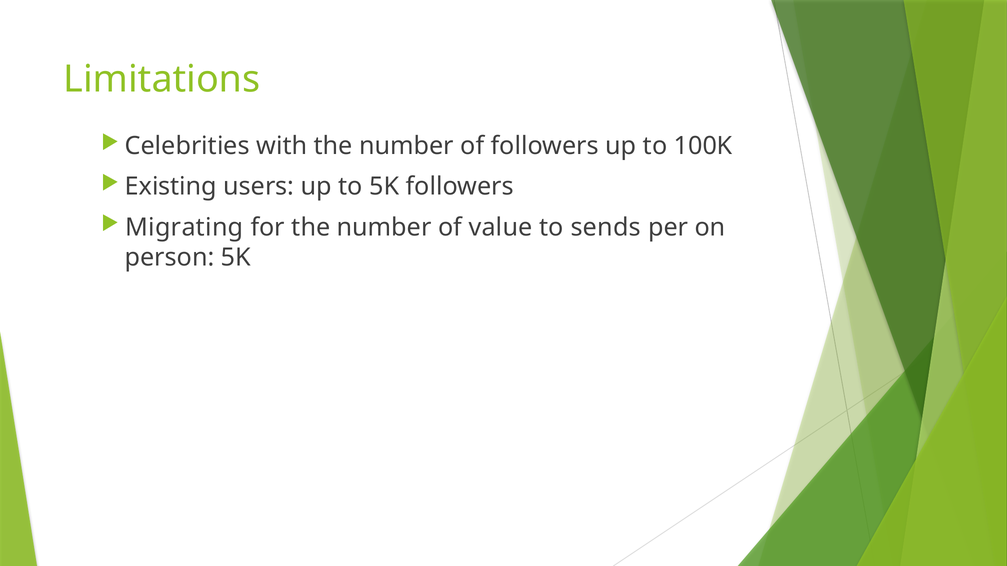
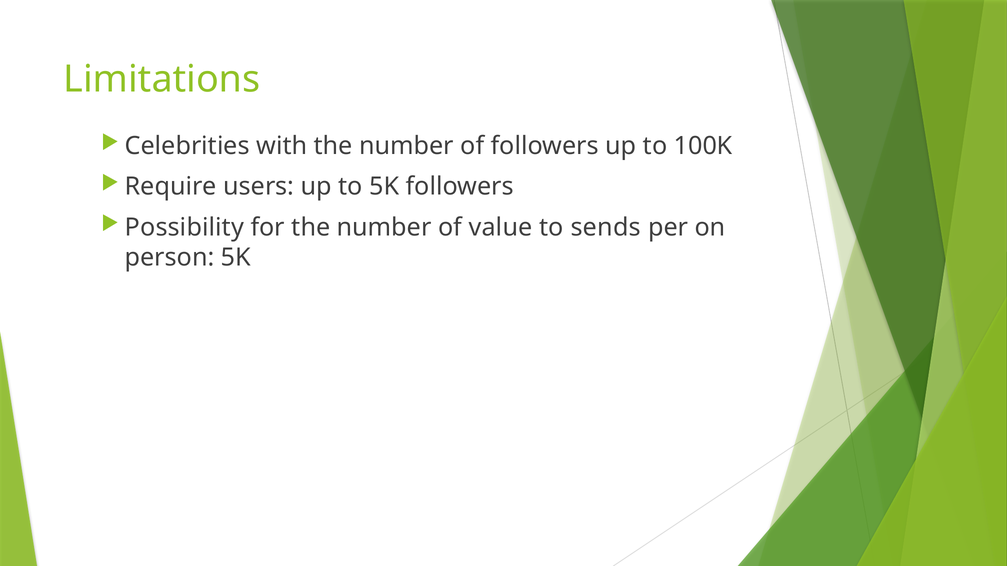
Existing: Existing -> Require (171, 187)
Migrating: Migrating -> Possibility (184, 228)
